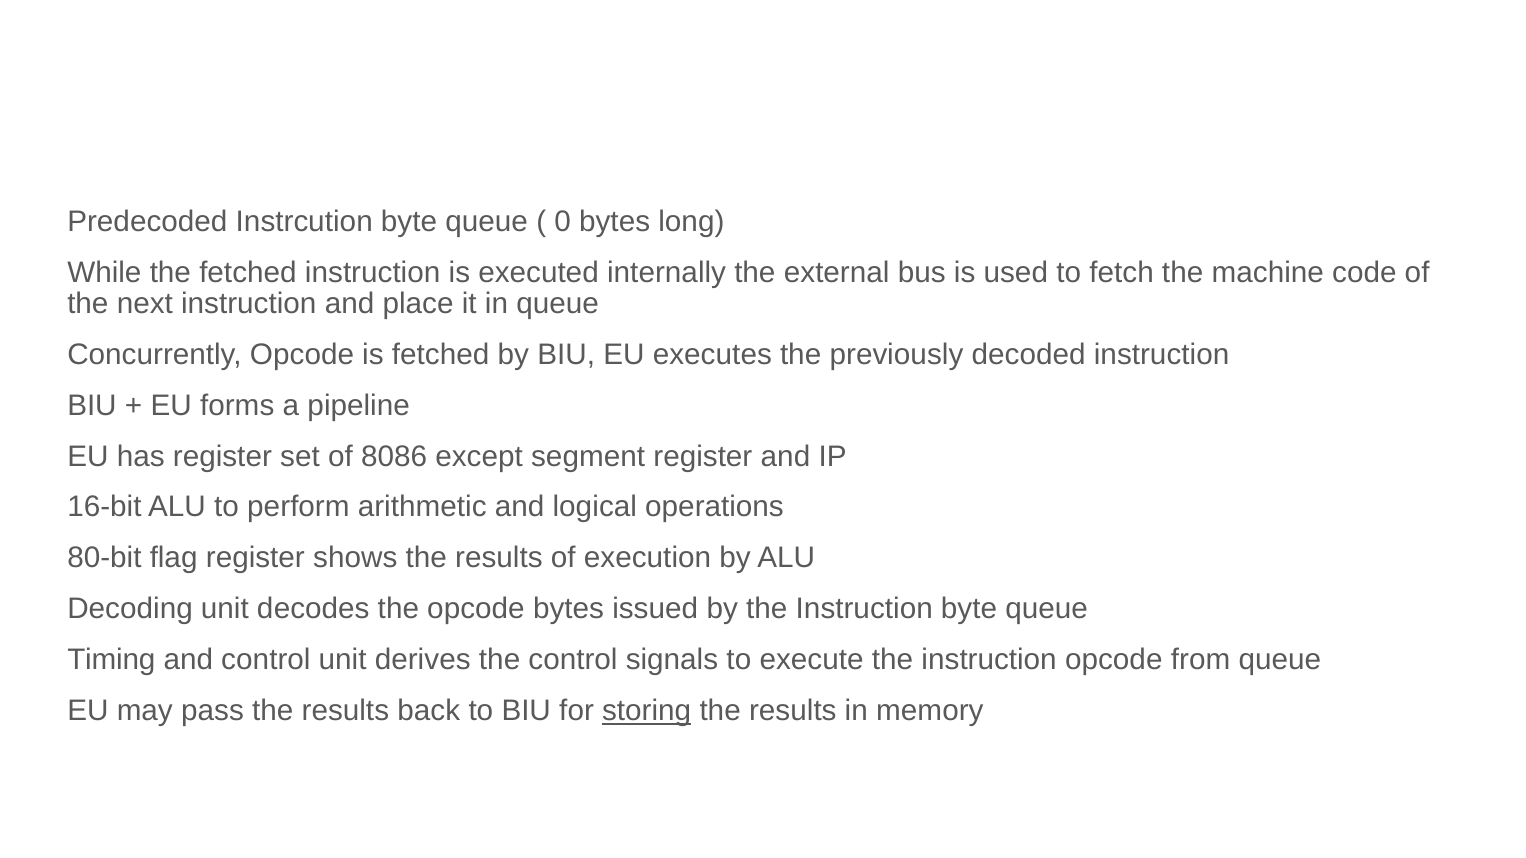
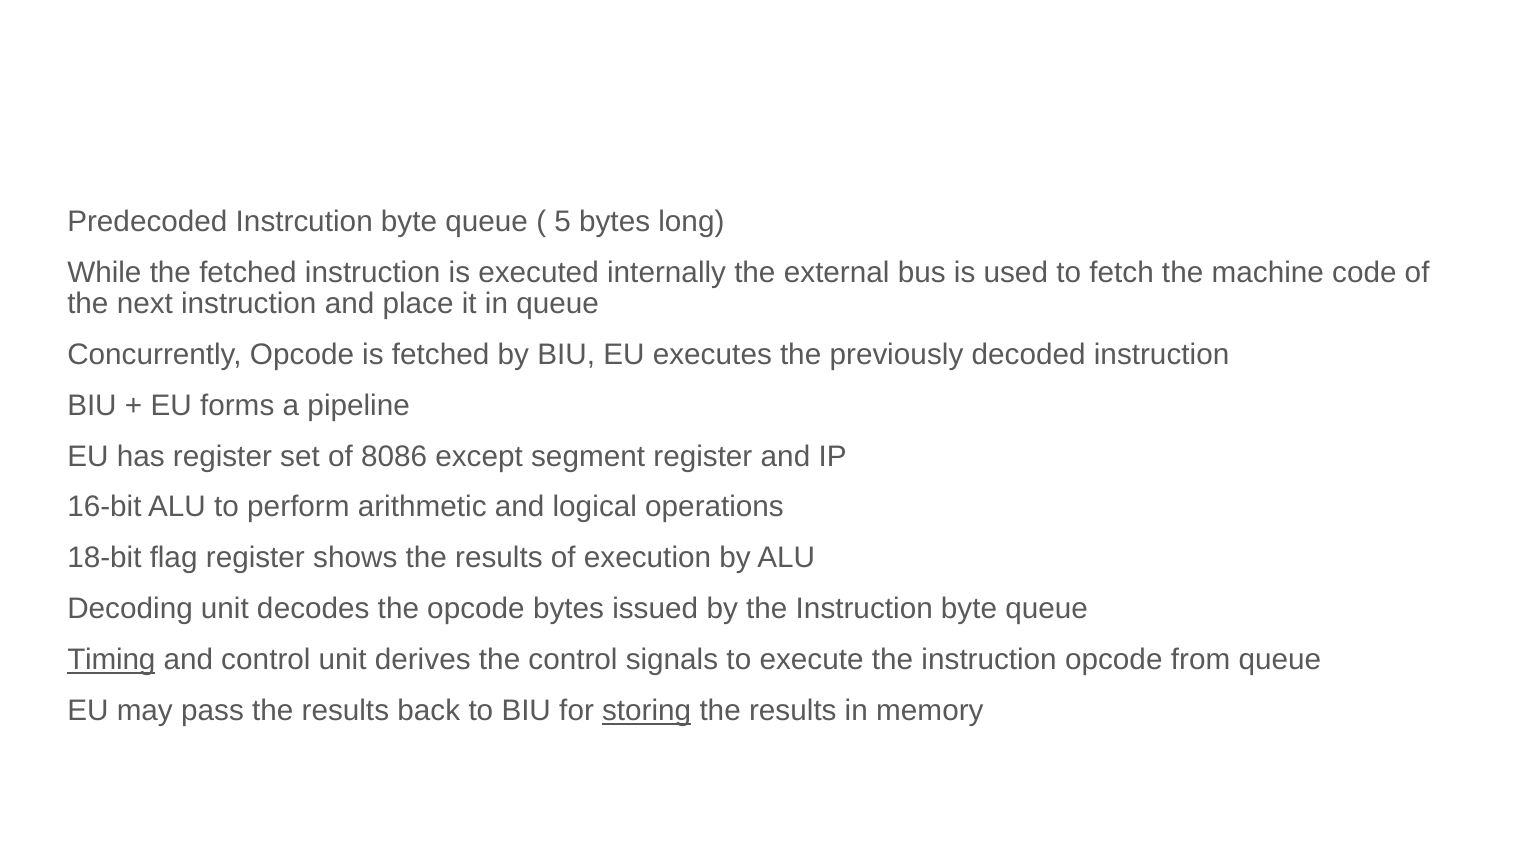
0: 0 -> 5 (563, 222)
80-bit: 80-bit -> 18-bit (104, 558)
Timing underline: none -> present (111, 660)
